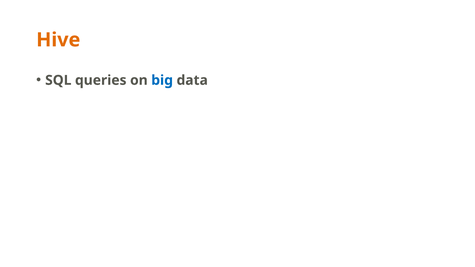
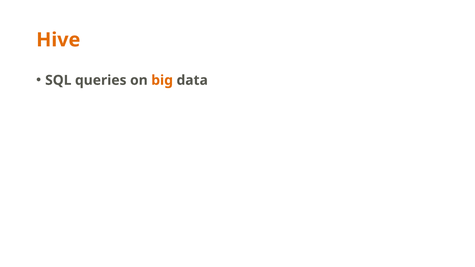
big colour: blue -> orange (162, 80)
